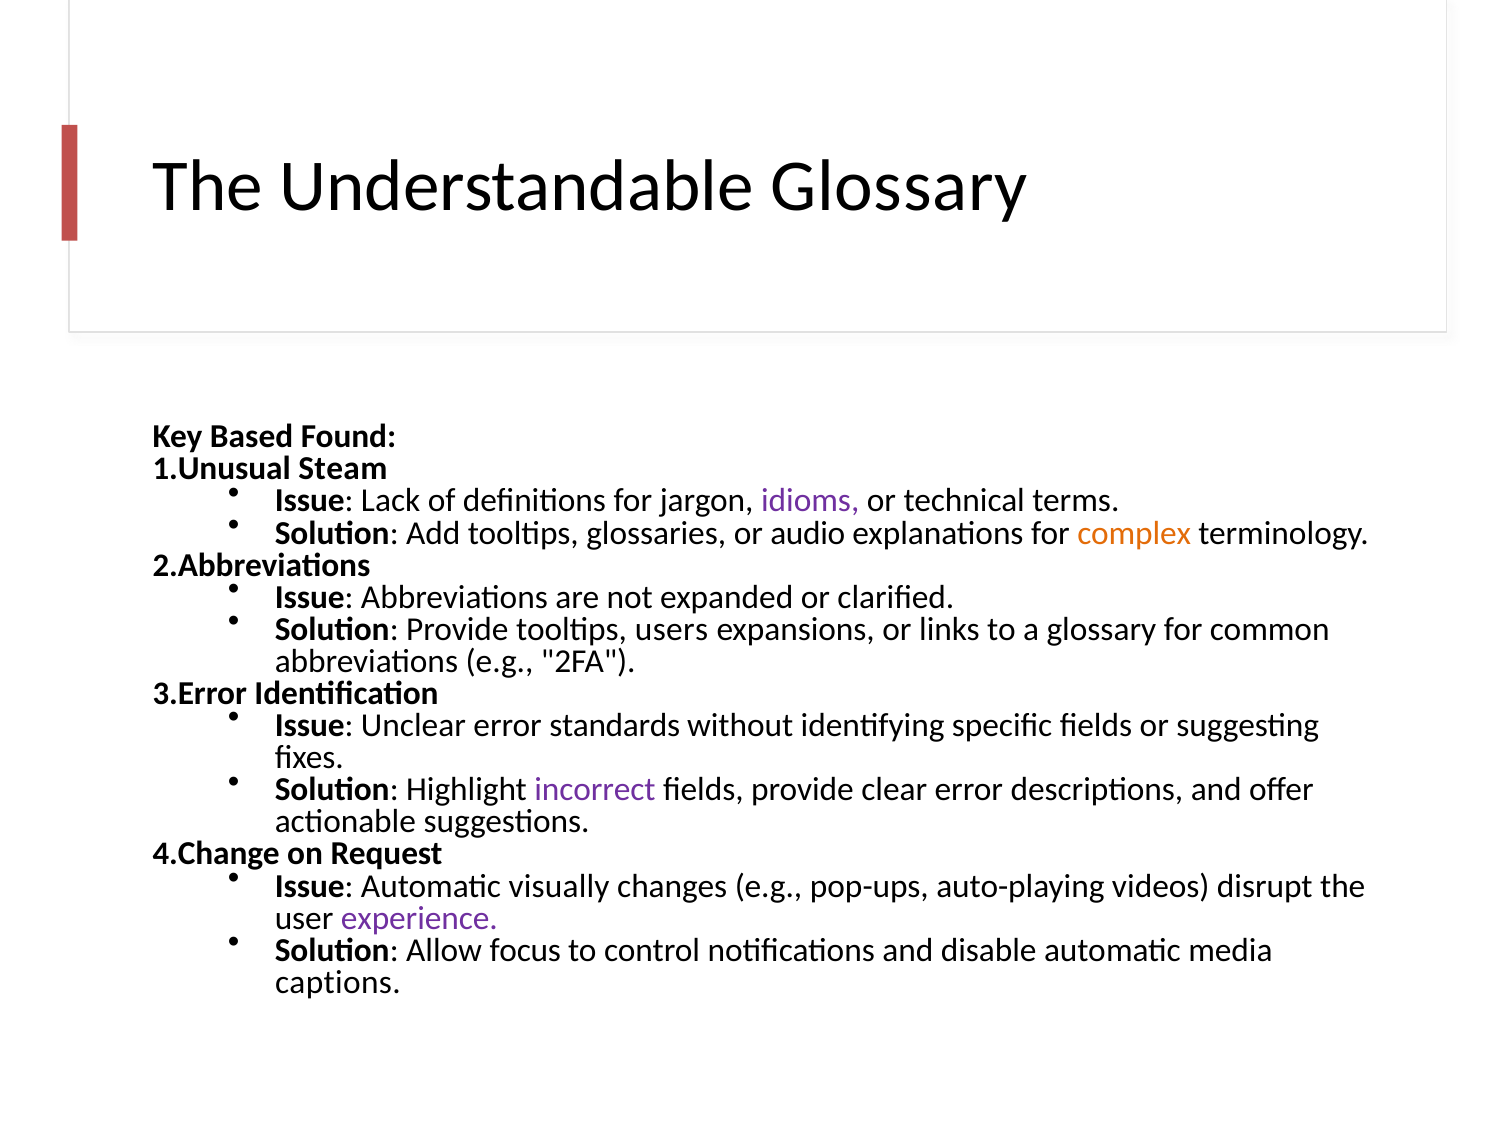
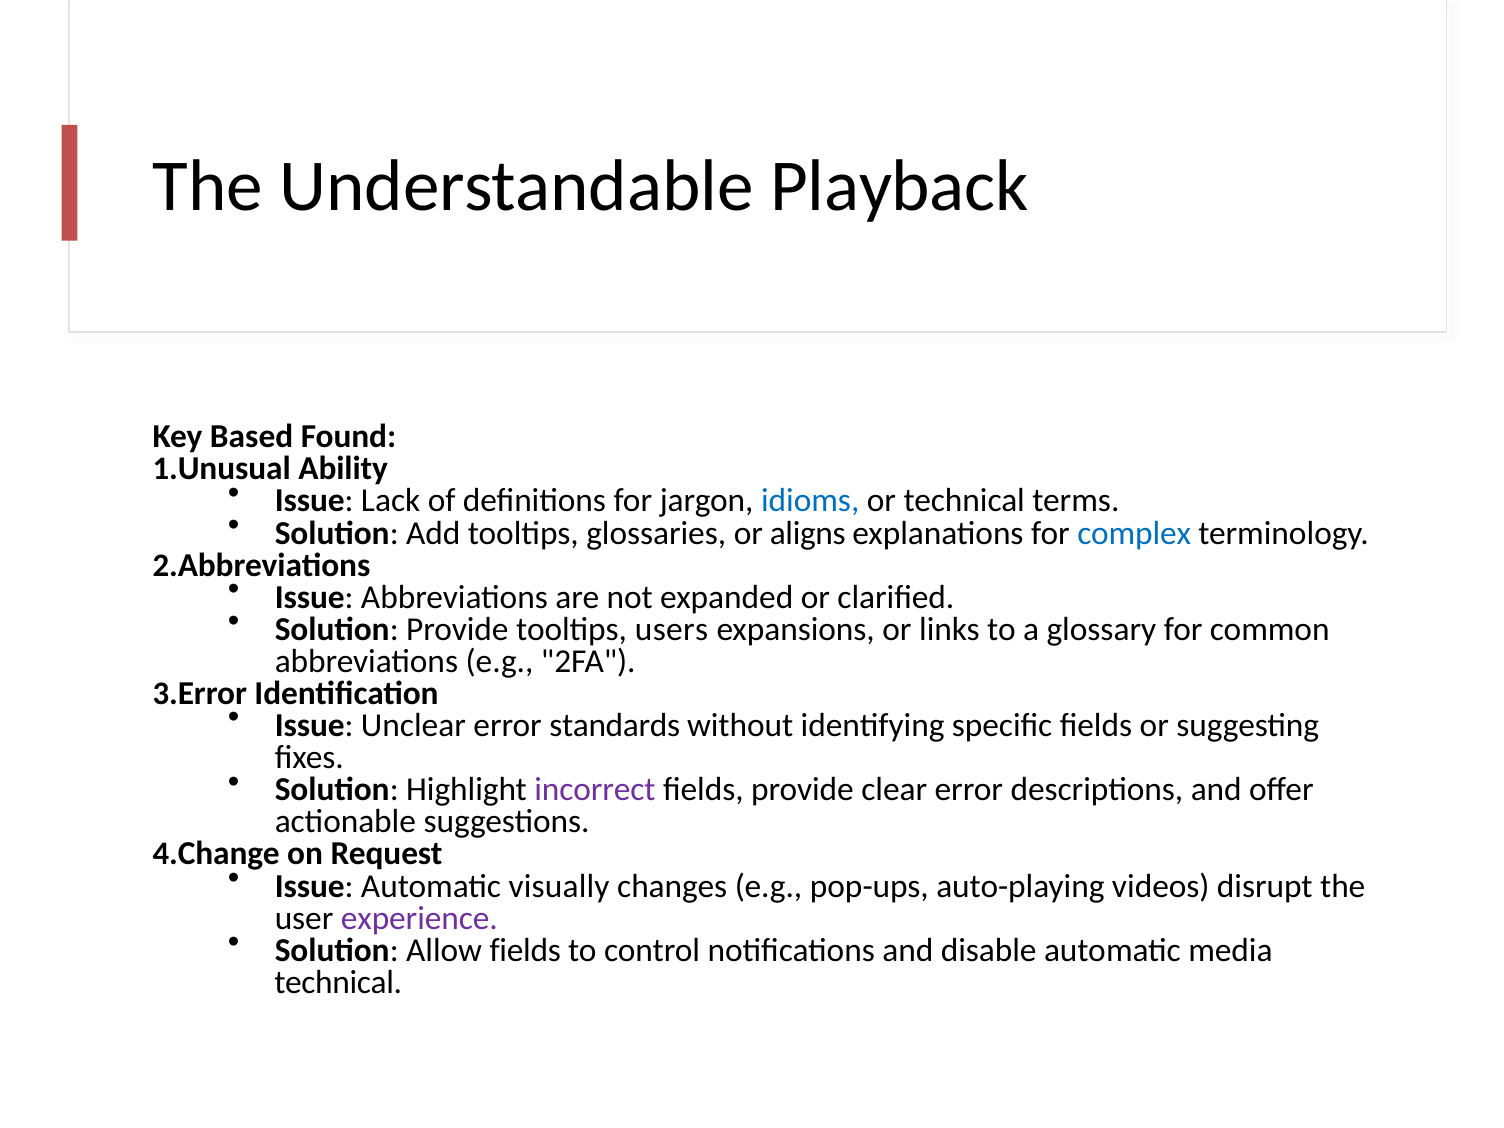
Understandable Glossary: Glossary -> Playback (899, 187)
Steam: Steam -> Ability (343, 469)
idioms colour: purple -> blue (810, 501)
audio: audio -> aligns (808, 533)
complex colour: orange -> blue (1134, 533)
Allow focus: focus -> fields (525, 950)
captions: captions -> technical (338, 982)
